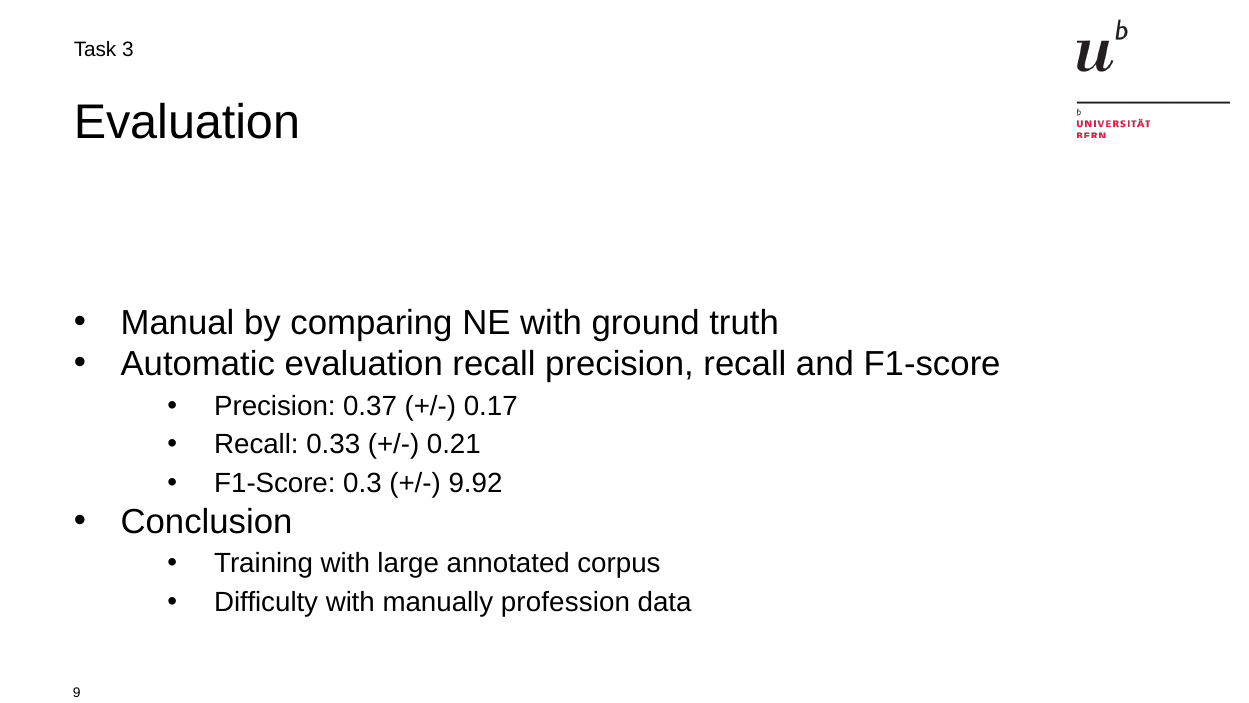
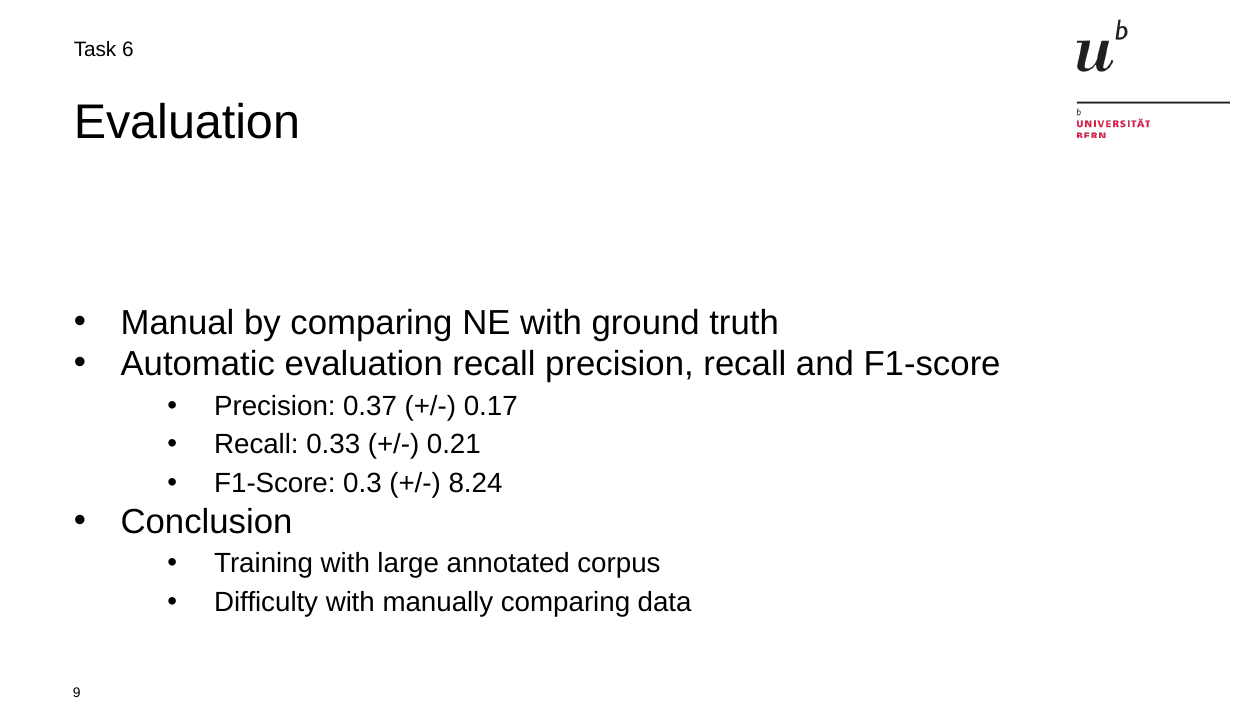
3: 3 -> 6 (128, 49)
9.92: 9.92 -> 8.24 (475, 483)
manually profession: profession -> comparing (566, 602)
